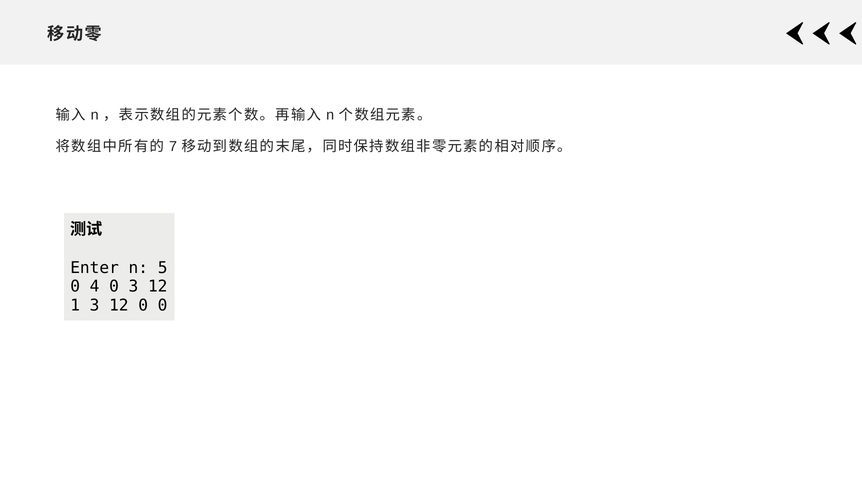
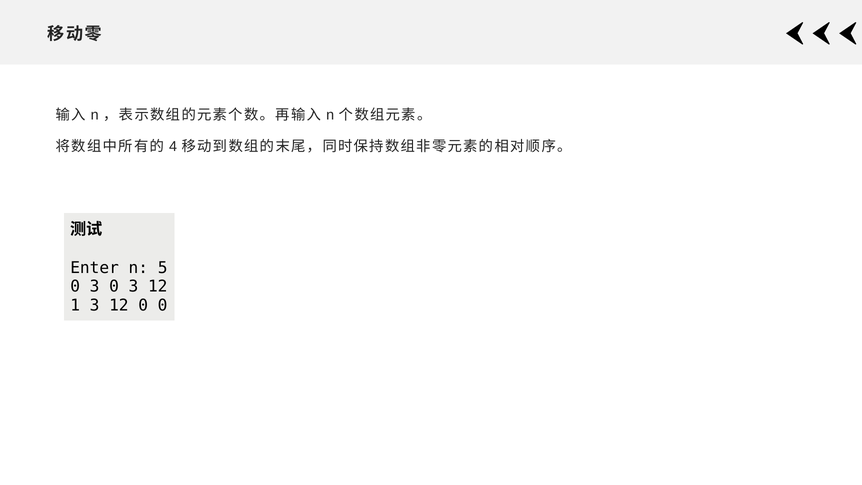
7: 7 -> 4 (173, 146)
4: 4 -> 3 (95, 287)
